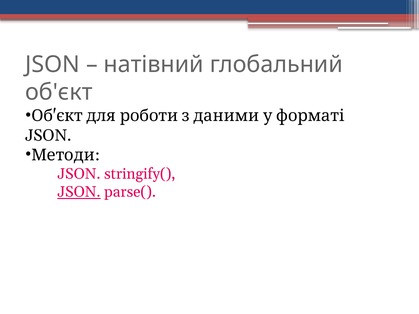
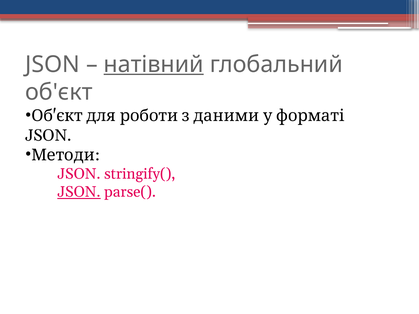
натівний underline: none -> present (154, 64)
